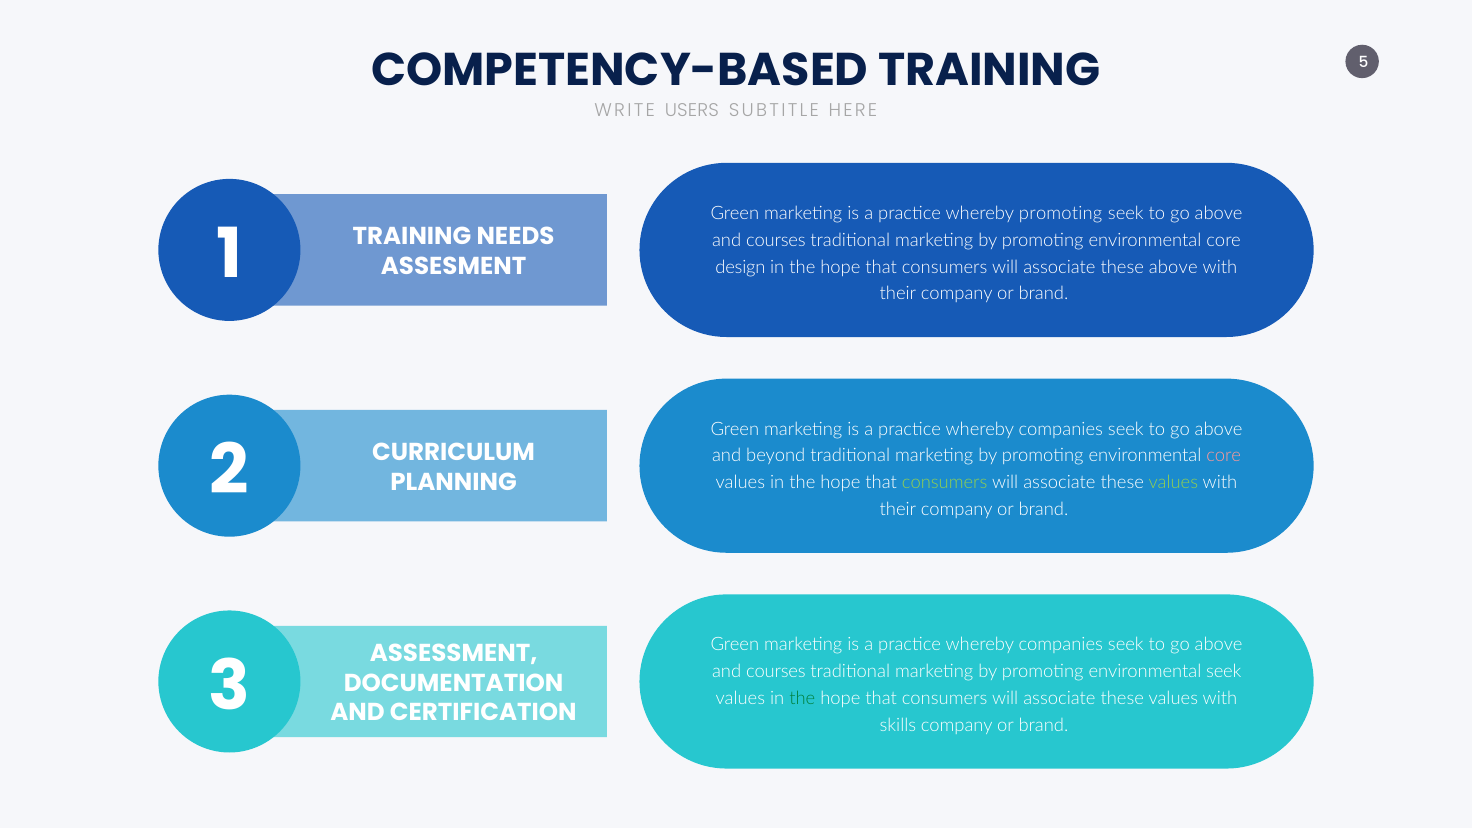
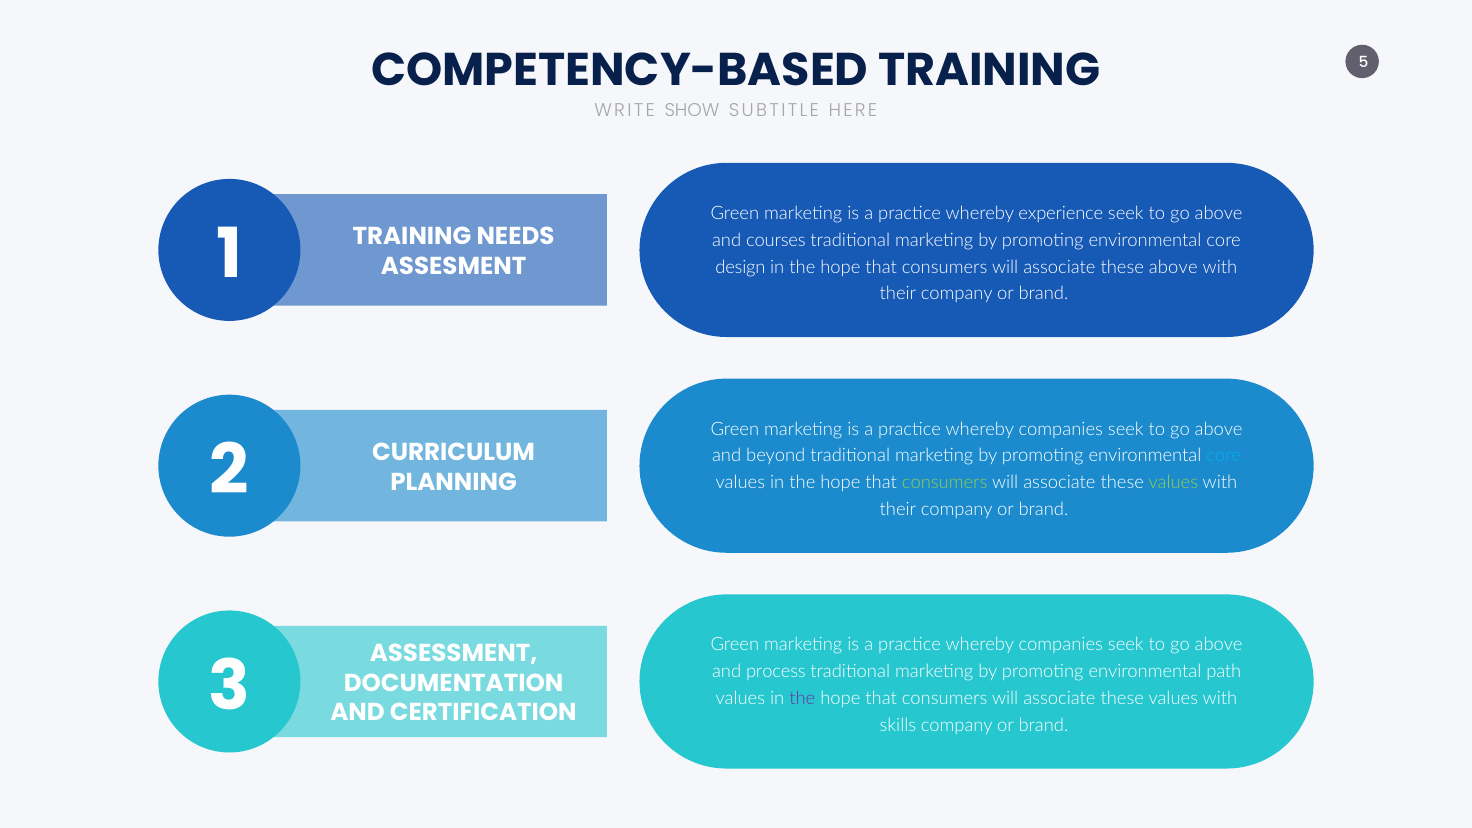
USERS: USERS -> SHOW (692, 110)
whereby promoting: promoting -> experience (1061, 213)
core colour: pink -> light blue (1224, 456)
courses: courses -> process (776, 672)
environmental seek: seek -> path (1224, 672)
the colour: green -> purple (802, 699)
